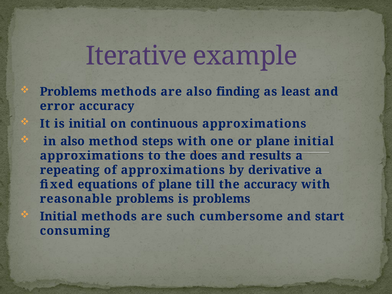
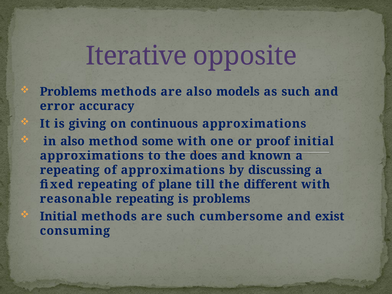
example: example -> opposite (245, 56)
finding: finding -> models (238, 92)
as least: least -> such (296, 92)
is initial: initial -> giving (87, 124)
steps: steps -> some (158, 141)
or plane: plane -> proof (273, 141)
results: results -> known (270, 156)
derivative: derivative -> discussing (279, 170)
fixed equations: equations -> repeating (107, 184)
the accuracy: accuracy -> different (270, 184)
reasonable problems: problems -> repeating (145, 199)
start: start -> exist (330, 216)
